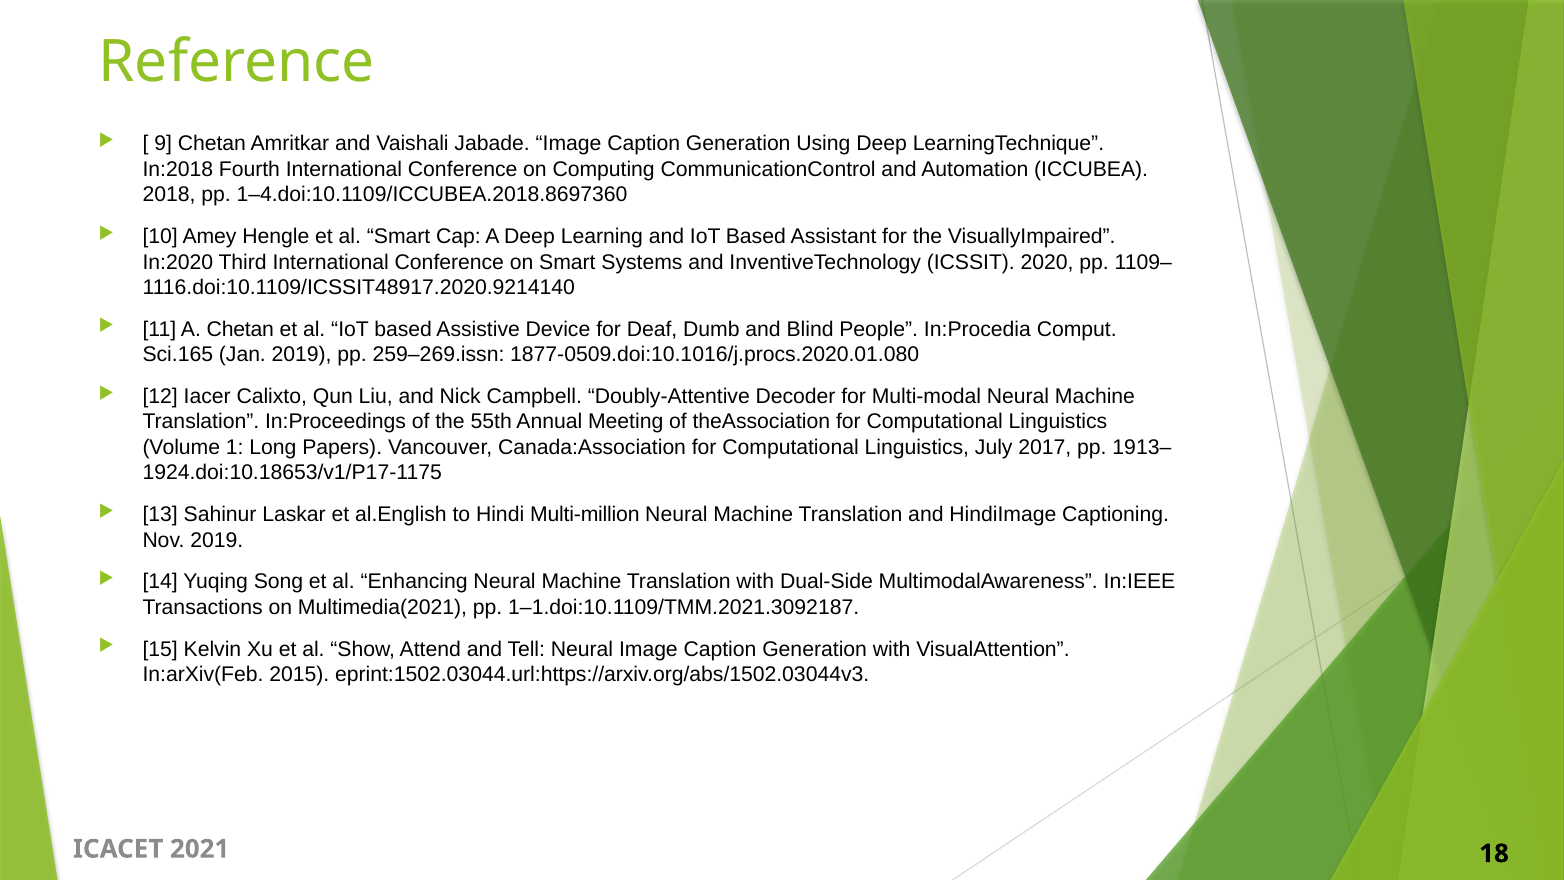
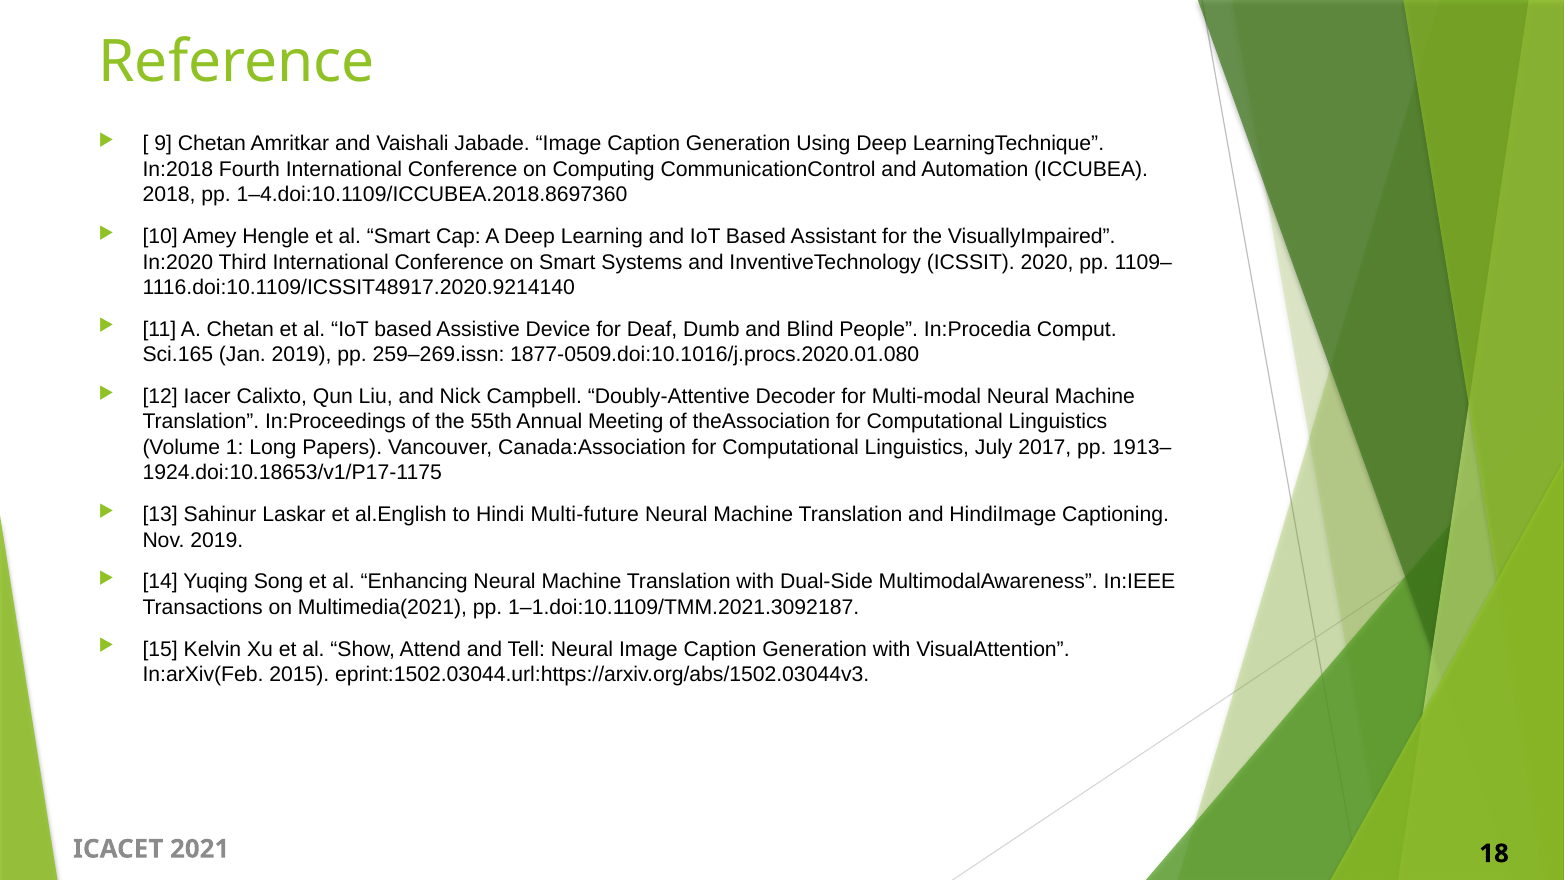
Multi-million: Multi-million -> Multi-future (585, 514)
